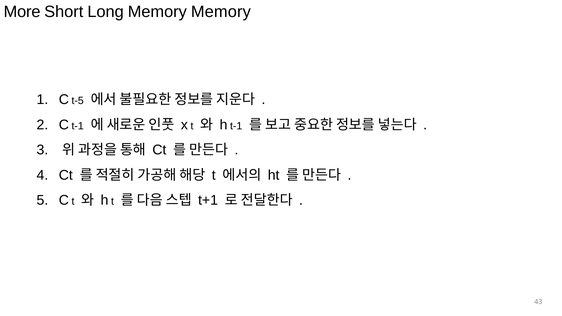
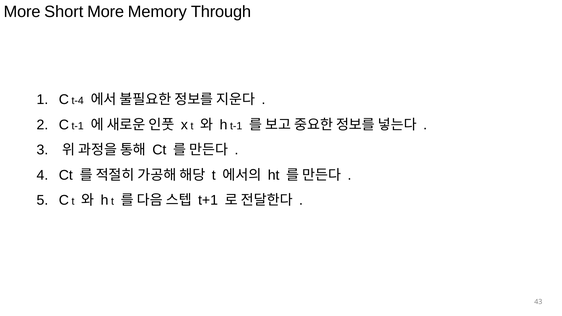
Short Long: Long -> More (106, 12)
Memory Memory: Memory -> Through (221, 12)
t-5: t-5 -> t-4 (78, 101)
